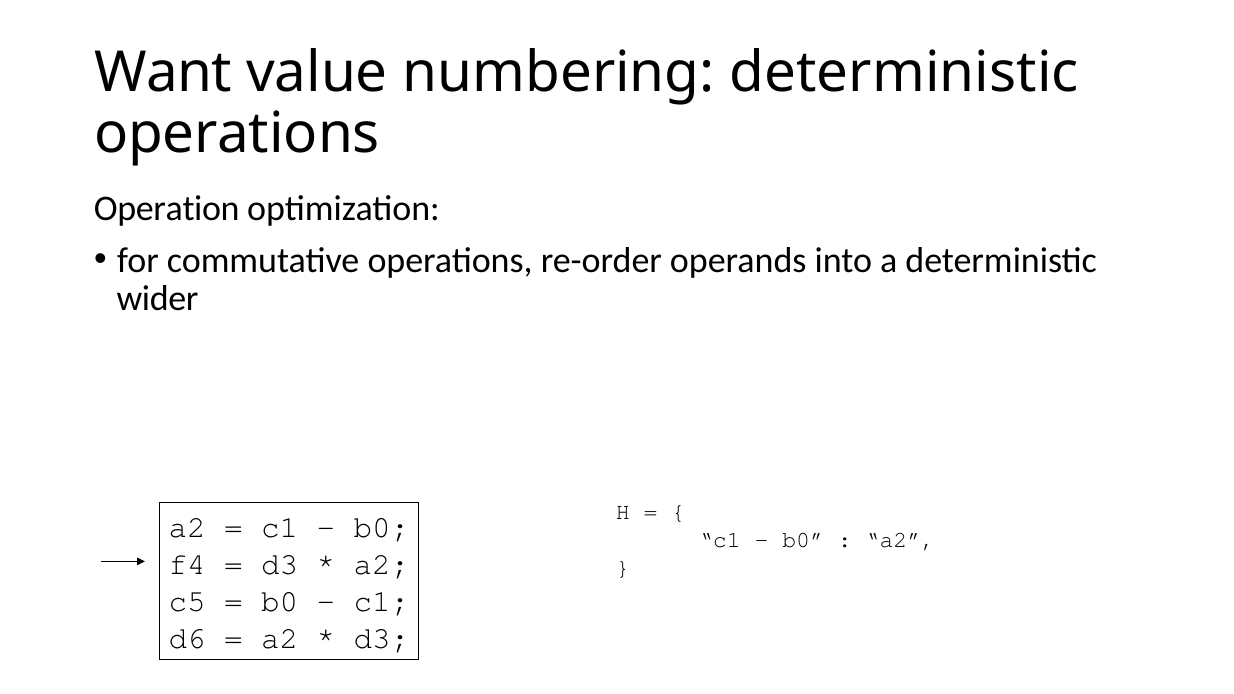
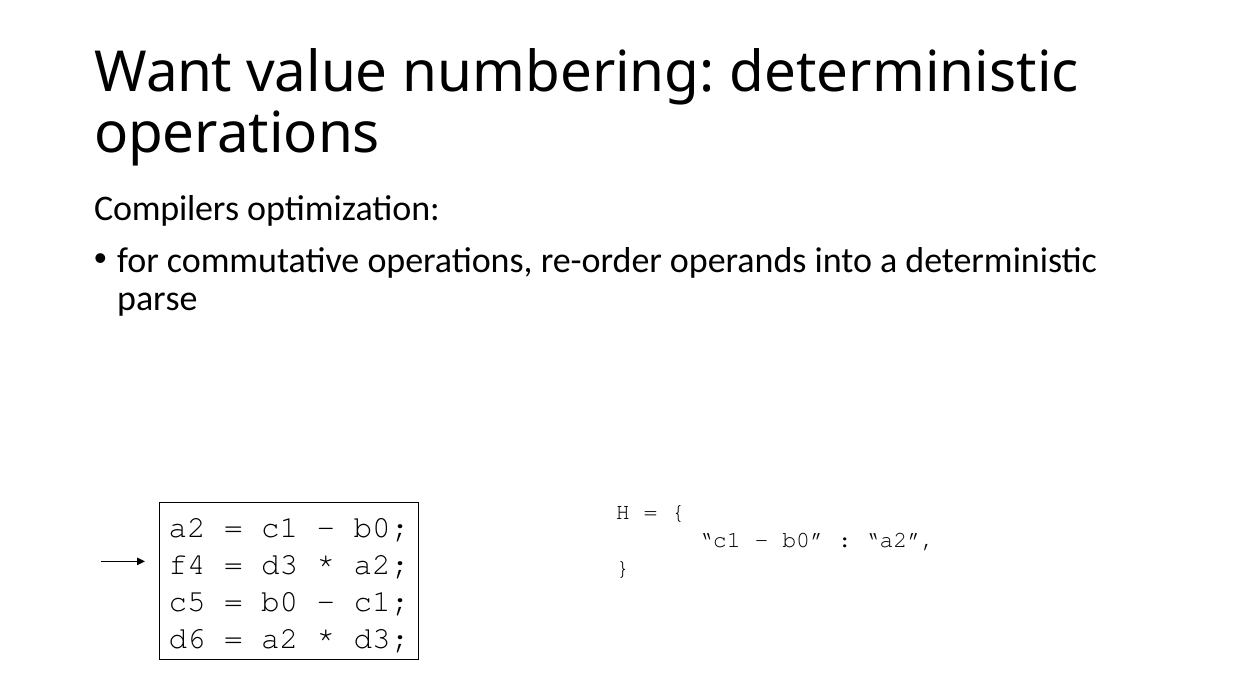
Operation: Operation -> Compilers (167, 209)
wider: wider -> parse (157, 299)
